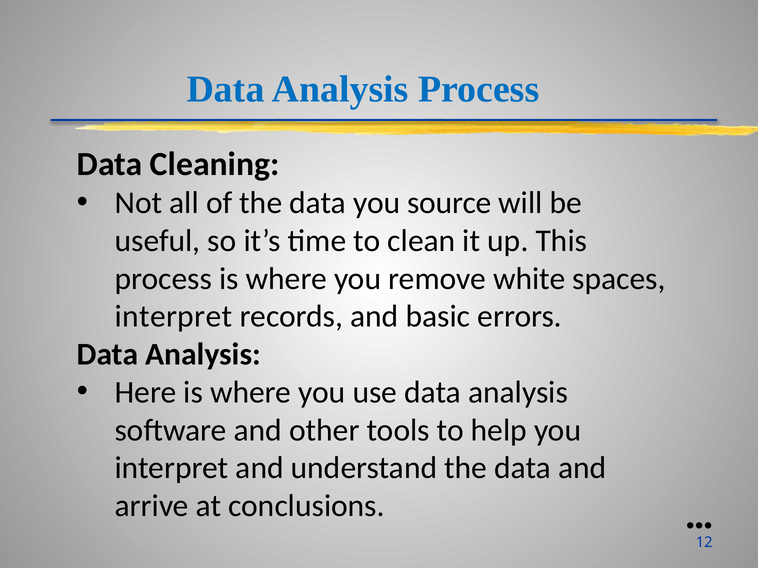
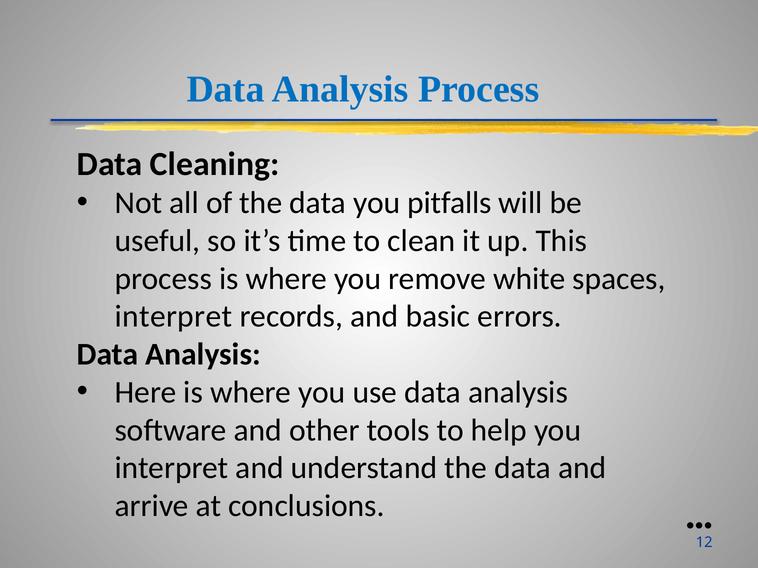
source: source -> pitfalls (449, 203)
